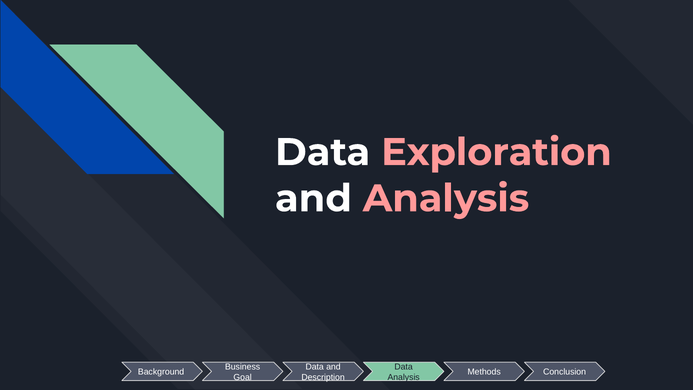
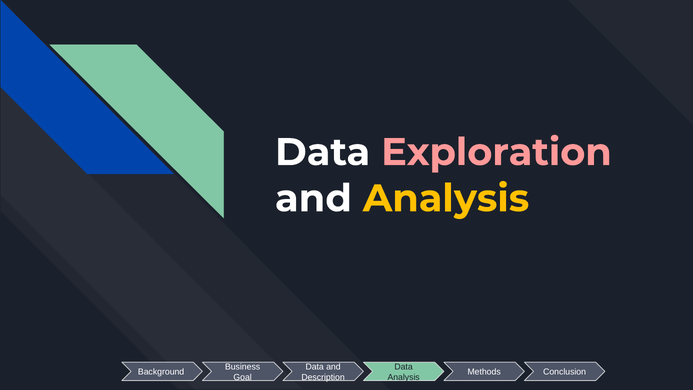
Analysis colour: pink -> yellow (446, 198)
